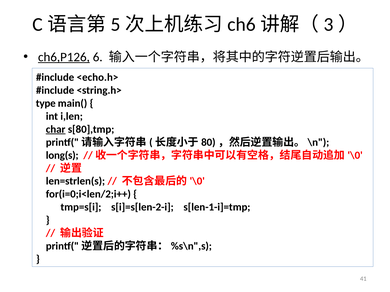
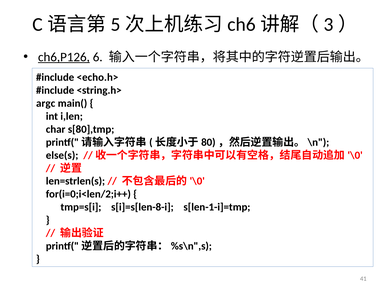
type: type -> argc (46, 103)
char underline: present -> none (56, 129)
long(s: long(s -> else(s (62, 155)
s[i]=s[len-2-i: s[i]=s[len-2-i -> s[i]=s[len-8-i (142, 207)
